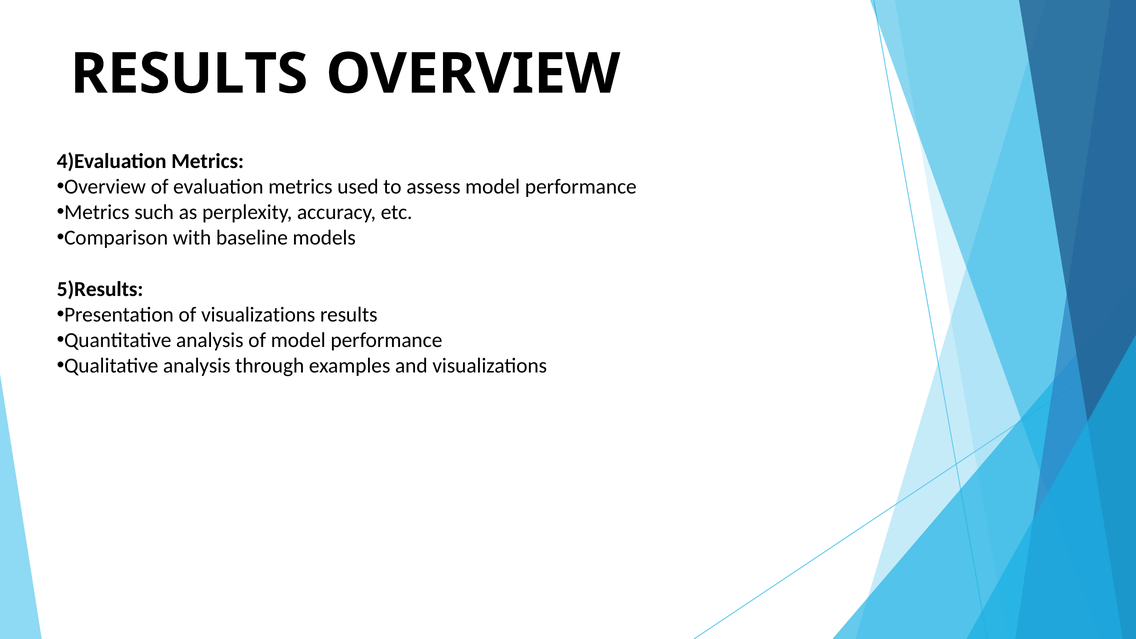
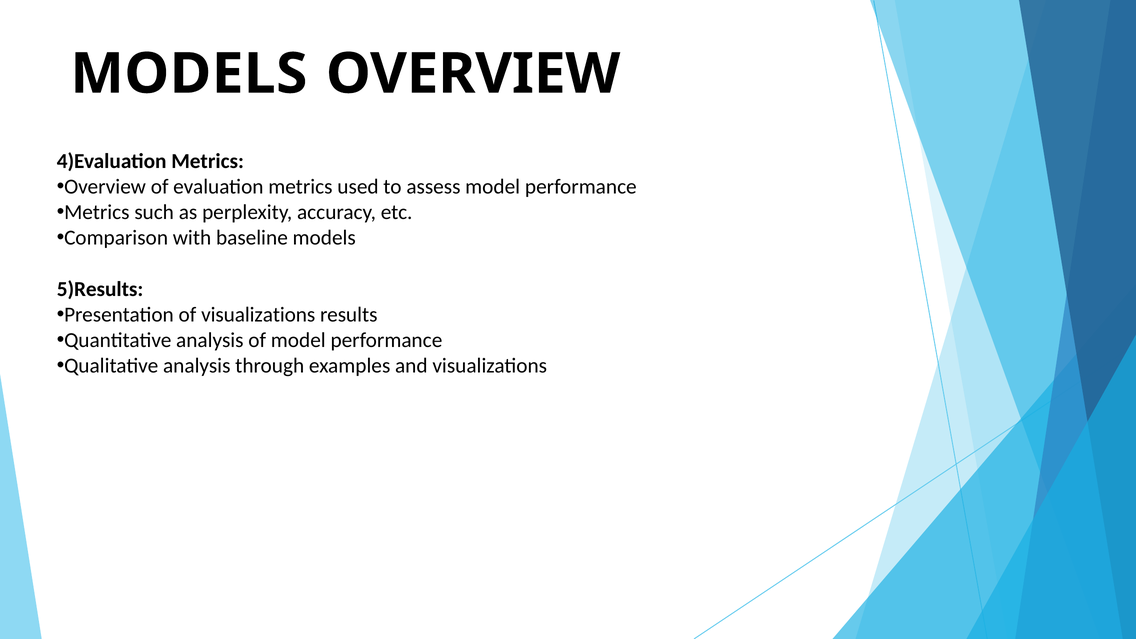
RESULTS: RESULTS -> MODELS (189, 74)
